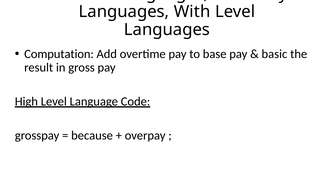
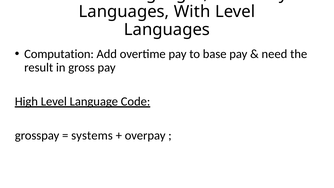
basic: basic -> need (274, 54)
because: because -> systems (92, 135)
